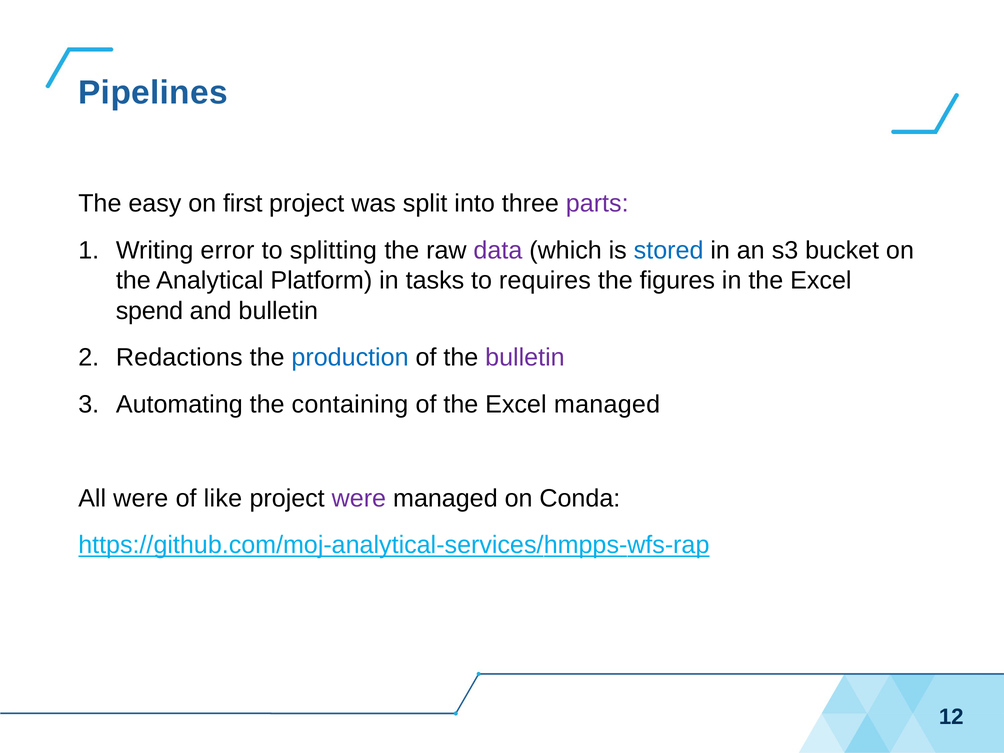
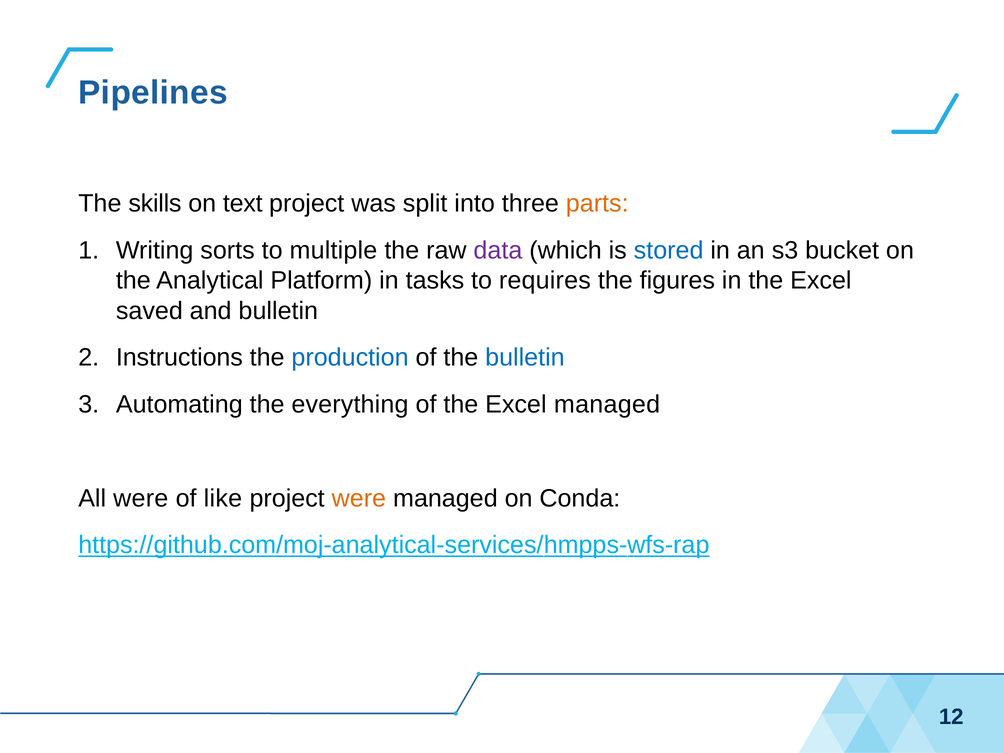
easy: easy -> skills (155, 204)
first: first -> text (243, 204)
parts colour: purple -> orange (597, 204)
error: error -> sorts (228, 251)
splitting: splitting -> multiple (333, 251)
spend: spend -> saved (149, 311)
Redactions: Redactions -> Instructions (179, 358)
bulletin colour: purple -> blue (525, 358)
containing: containing -> everything (350, 405)
were colour: purple -> orange (359, 498)
